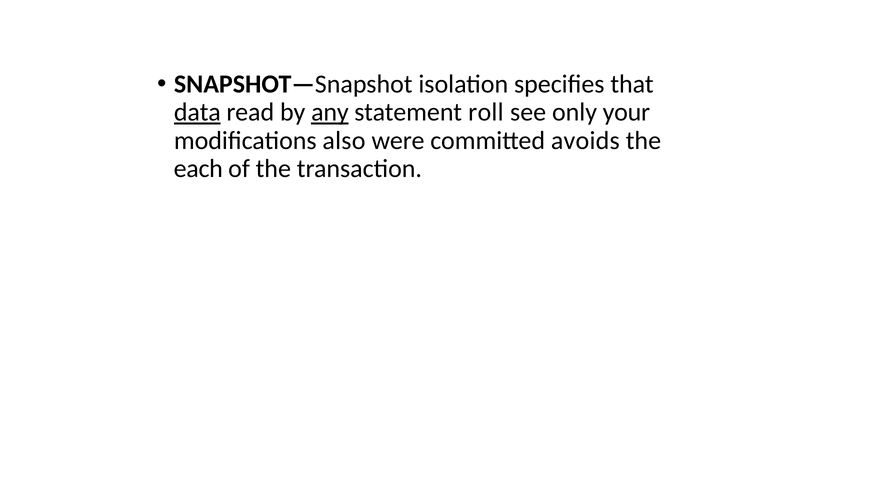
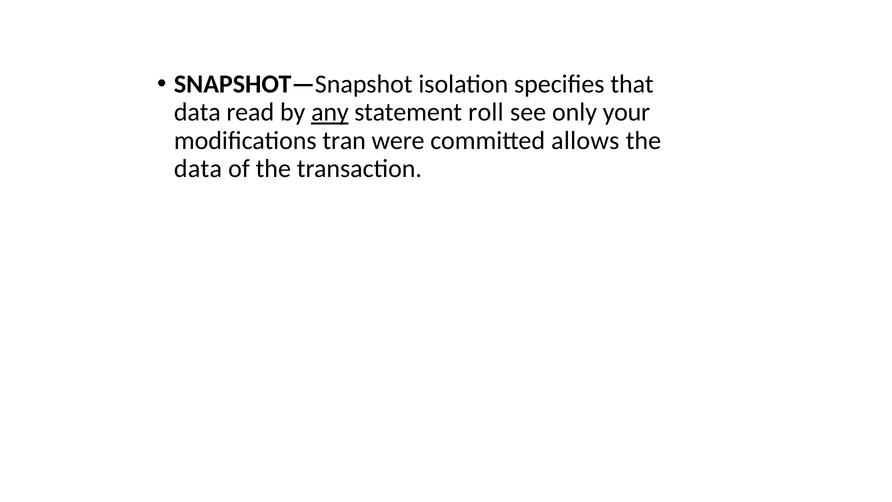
data underline: present -> none (197, 112)
also: also -> tran (344, 140)
avoids: avoids -> allows (585, 140)
each: each -> data (198, 168)
